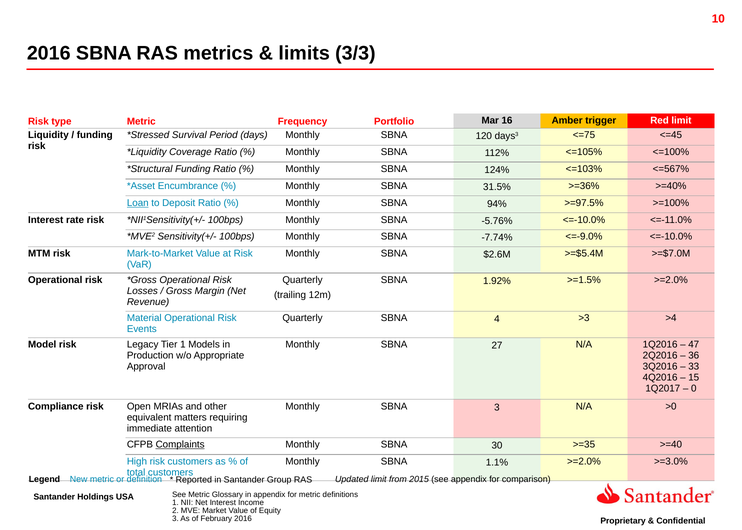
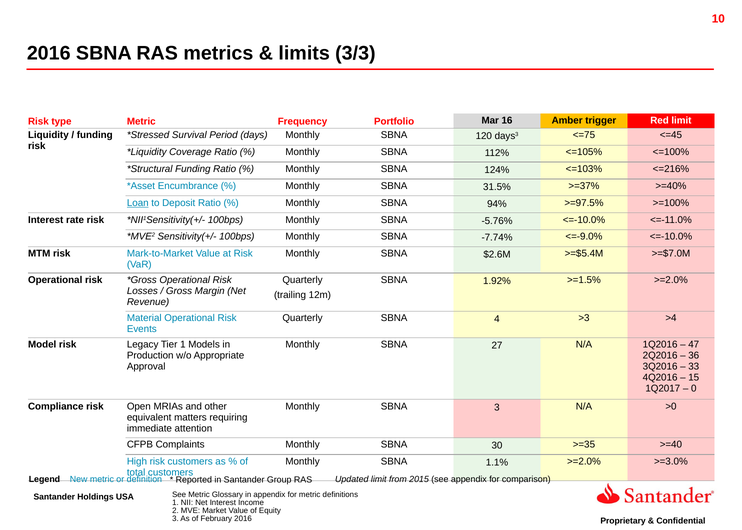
<=567%: <=567% -> <=216% (671, 169)
>=36%: >=36% -> >=37% (584, 186)
Complaints underline: present -> none (180, 445)
